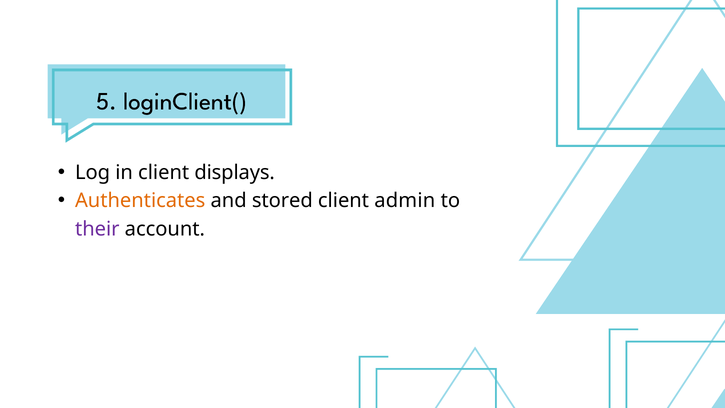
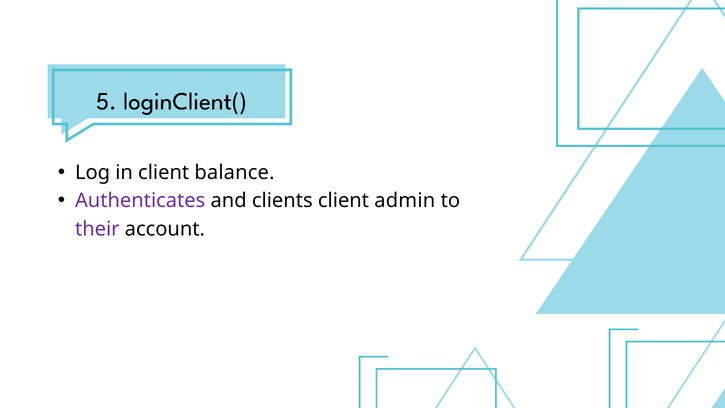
displays: displays -> balance (234, 172)
Authenticates colour: orange -> purple (140, 201)
stored: stored -> clients (282, 201)
